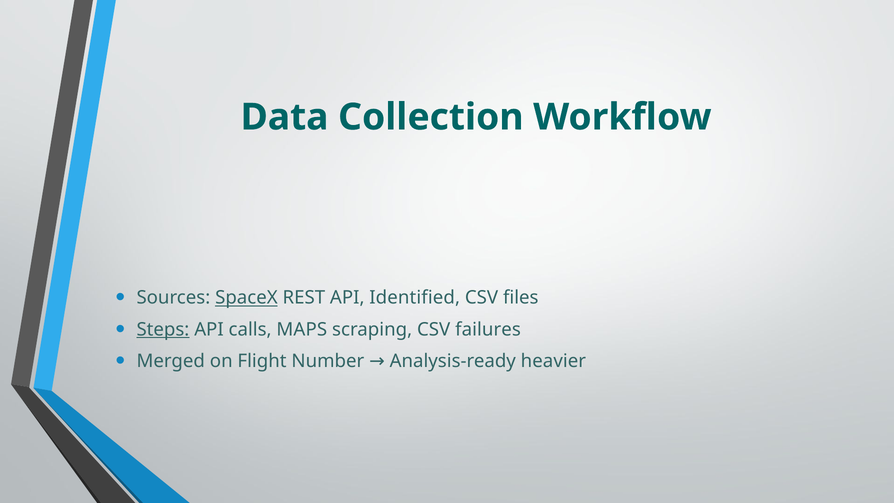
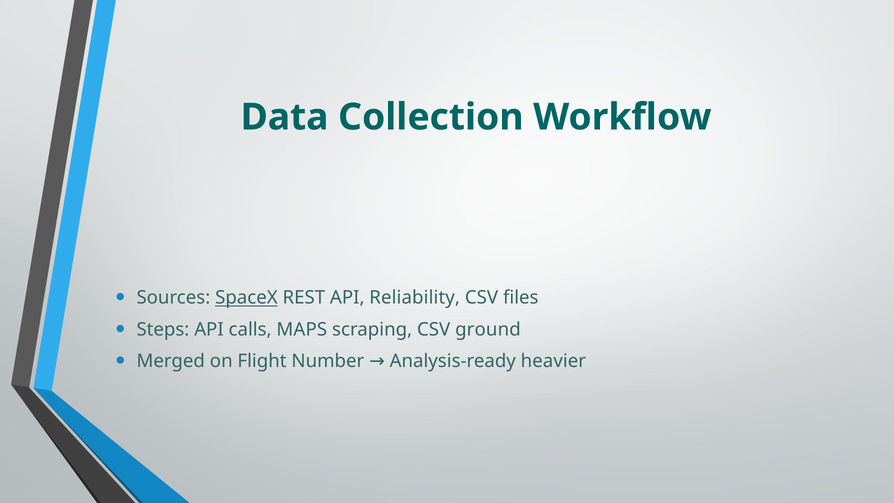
Identified: Identified -> Reliability (415, 298)
Steps underline: present -> none (163, 330)
failures: failures -> ground (488, 330)
